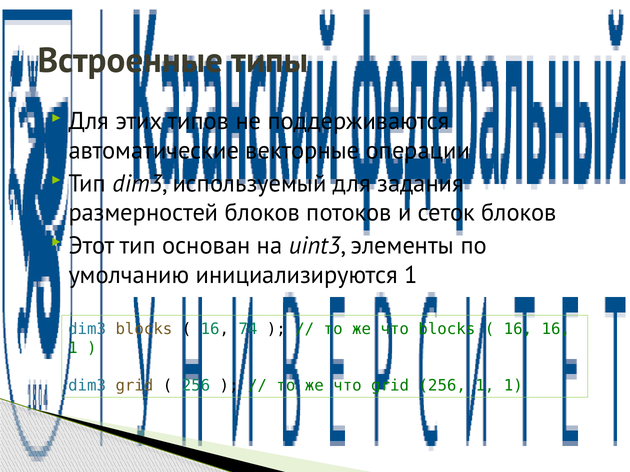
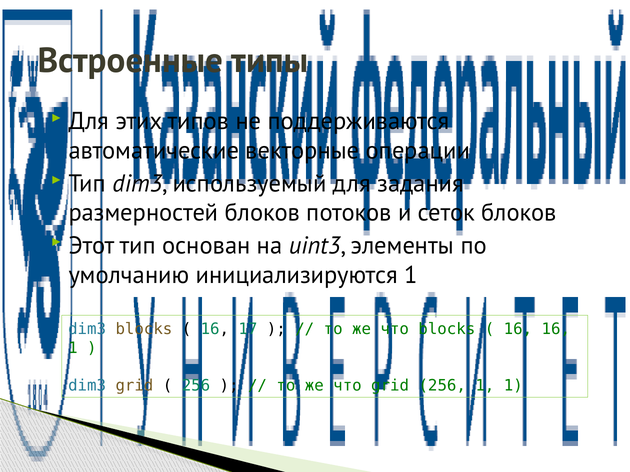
74: 74 -> 17 (248, 329)
